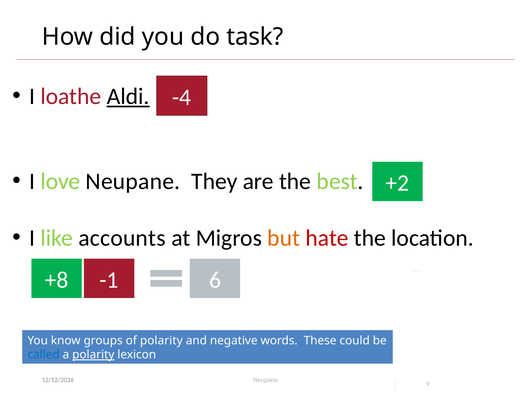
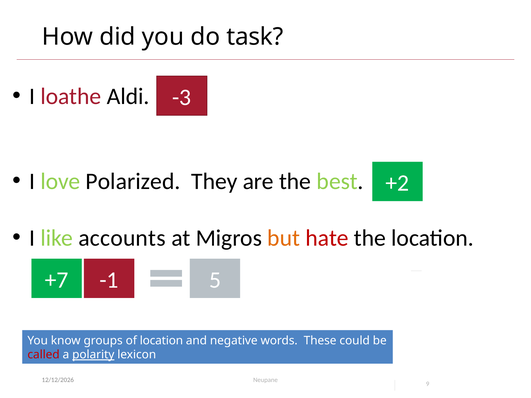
Aldi underline: present -> none (128, 96)
-4: -4 -> -3 (182, 98)
love Neupane: Neupane -> Polarized (133, 181)
+8: +8 -> +7 (57, 280)
6: 6 -> 5 (215, 280)
of polarity: polarity -> location (161, 341)
called colour: blue -> red (44, 355)
